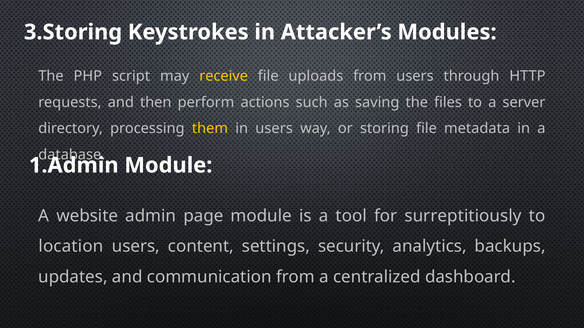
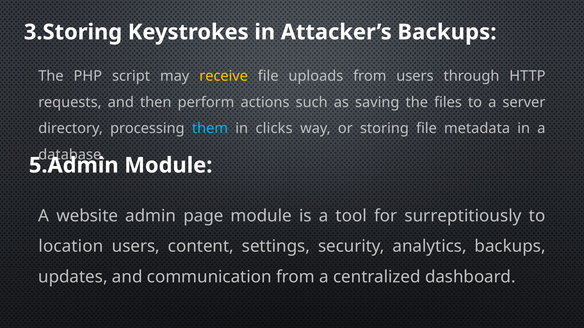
Attacker’s Modules: Modules -> Backups (447, 32)
them colour: yellow -> light blue (210, 129)
in users: users -> clicks (274, 129)
1.Admin: 1.Admin -> 5.Admin (74, 166)
